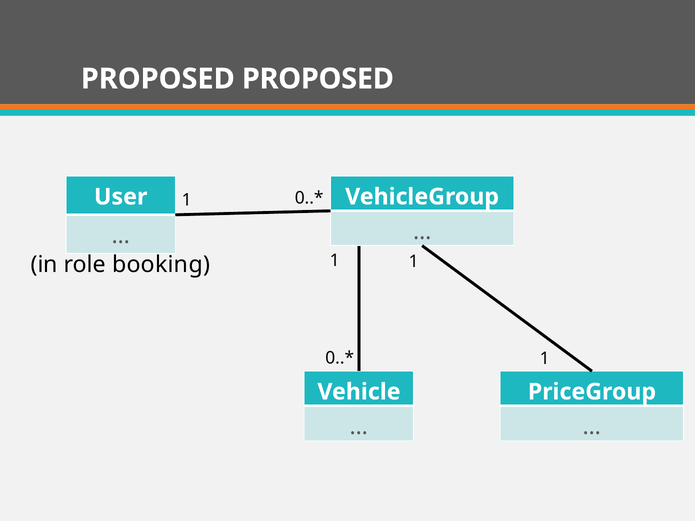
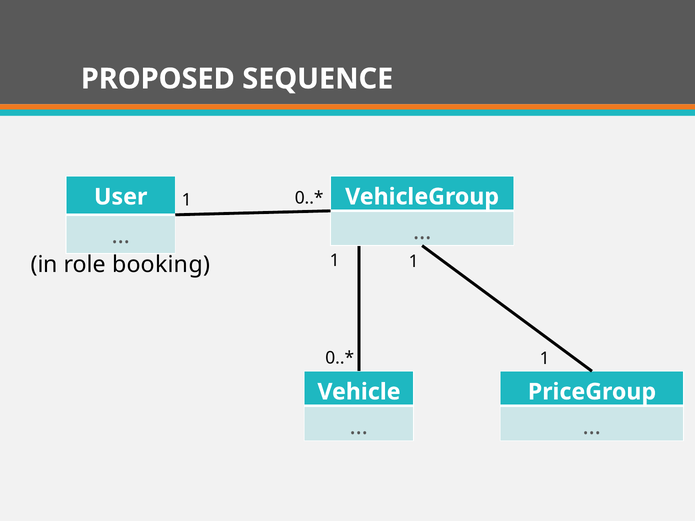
PROPOSED PROPOSED: PROPOSED -> SEQUENCE (318, 79)
